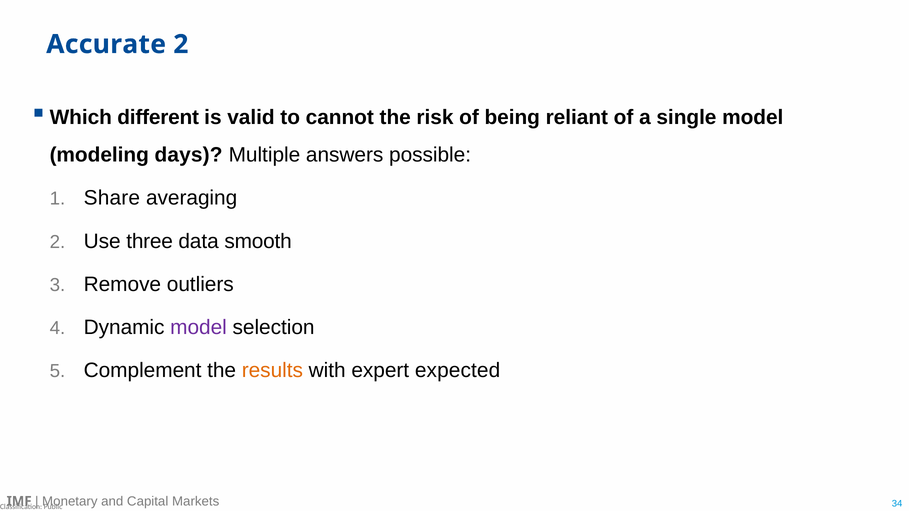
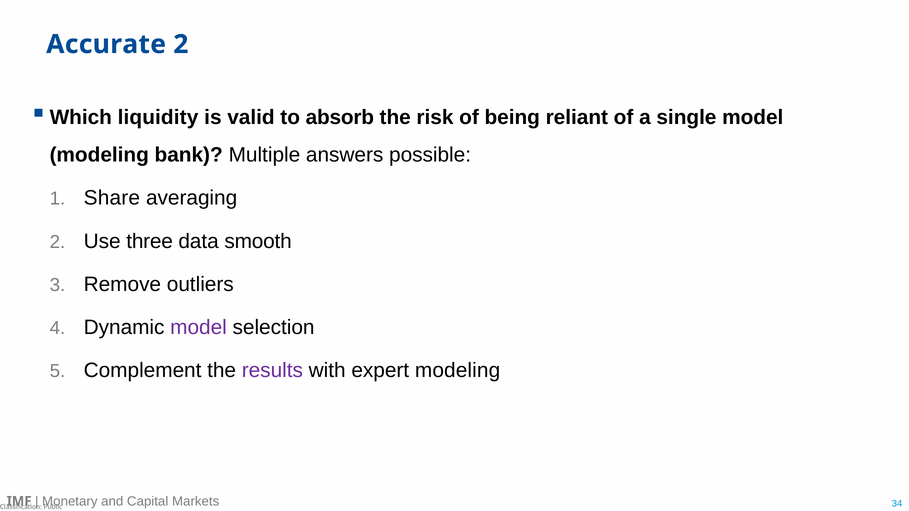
different: different -> liquidity (158, 118)
cannot: cannot -> absorb (340, 118)
days: days -> bank (189, 155)
results colour: orange -> purple (272, 371)
expert expected: expected -> modeling (458, 371)
